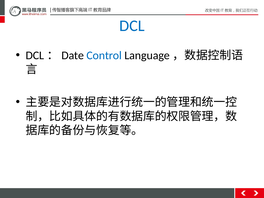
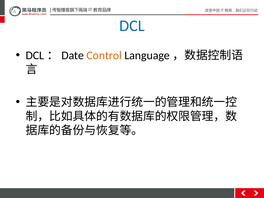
Control colour: blue -> orange (104, 55)
